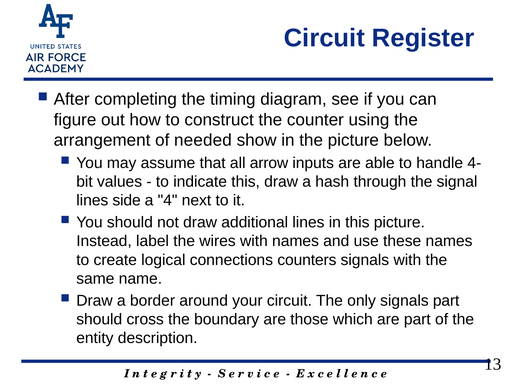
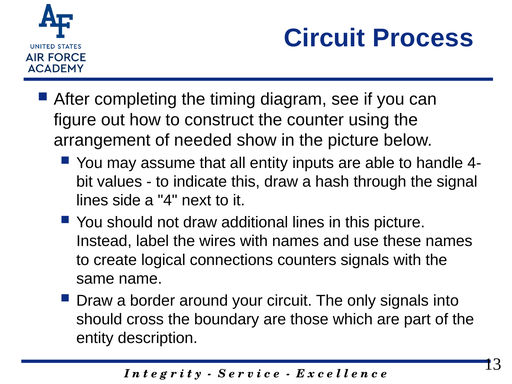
Register: Register -> Process (423, 38)
all arrow: arrow -> entity (269, 163)
signals part: part -> into (446, 301)
